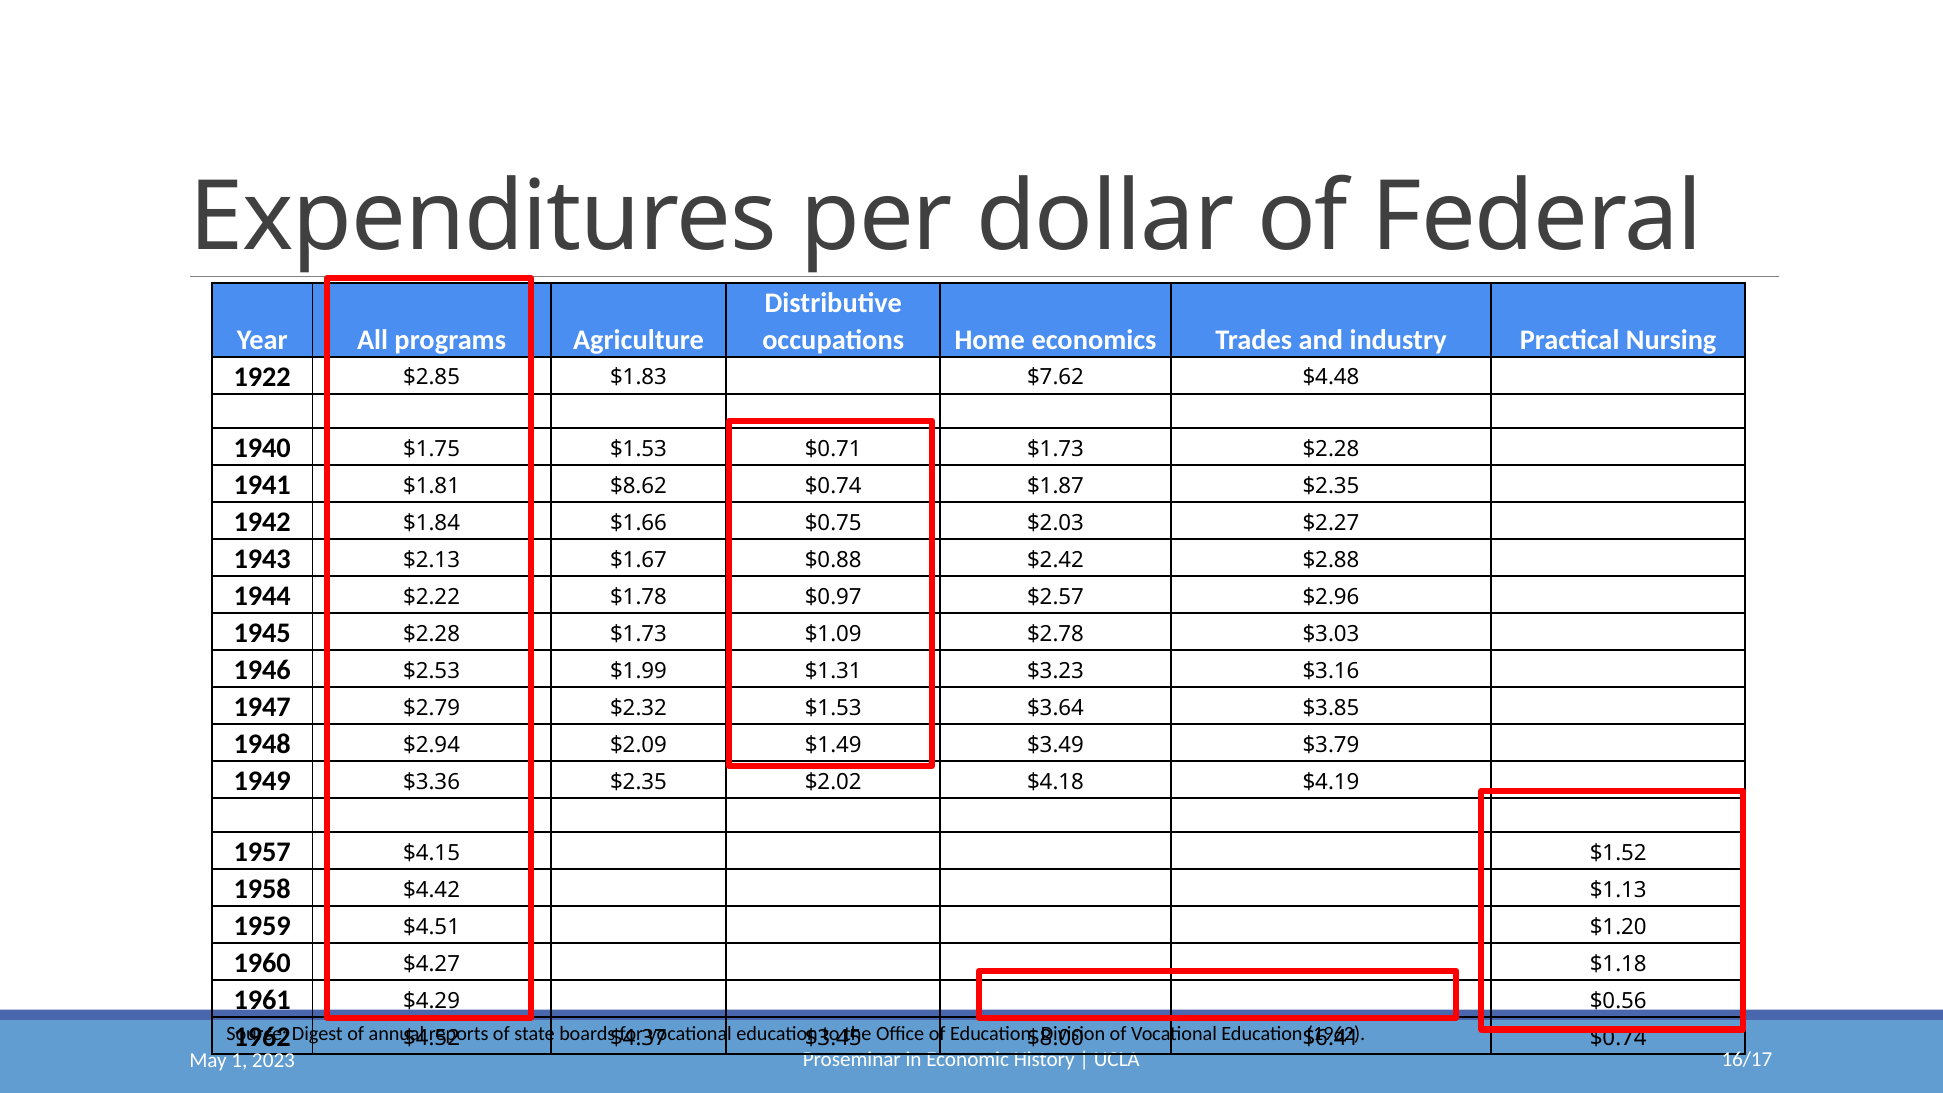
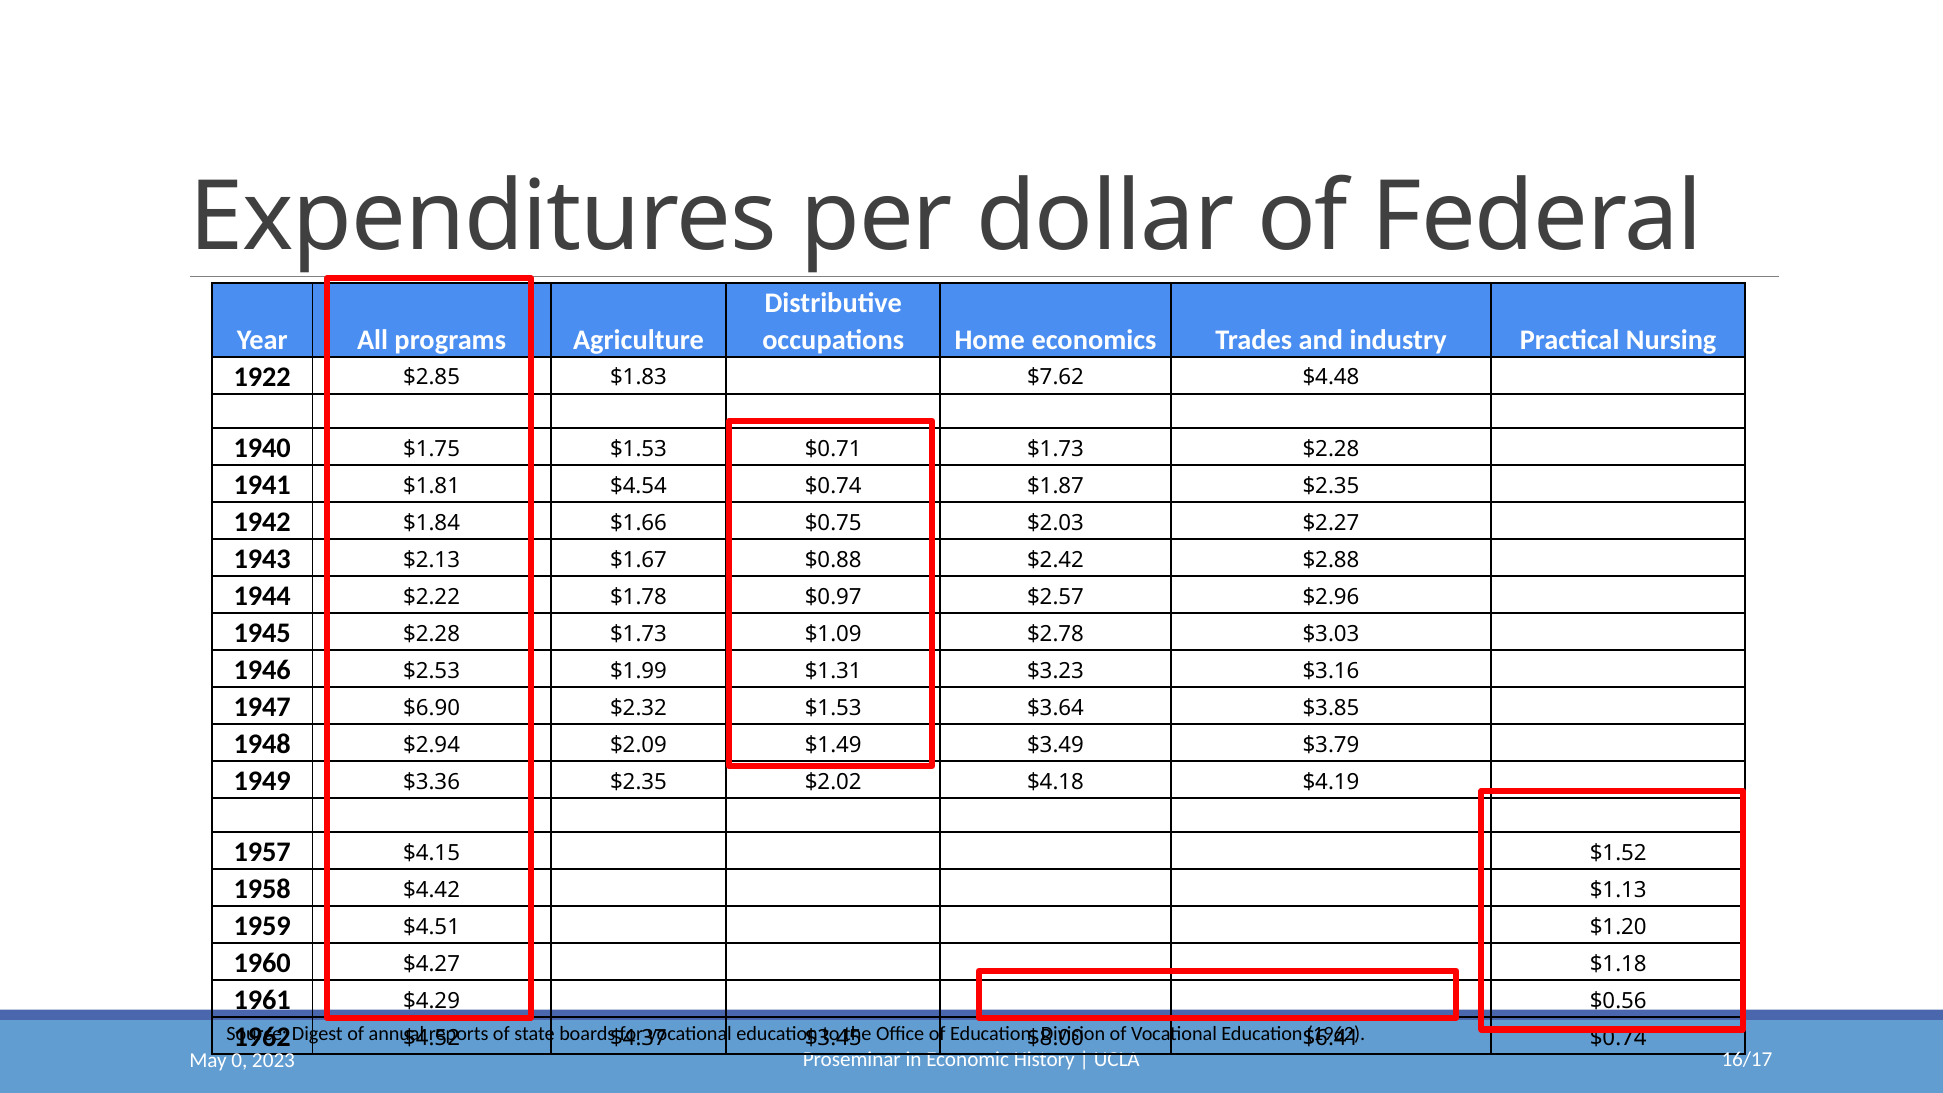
$8.62: $8.62 -> $4.54 (638, 486)
$2.79: $2.79 -> $6.90 (432, 708)
1: 1 -> 0 (239, 1060)
